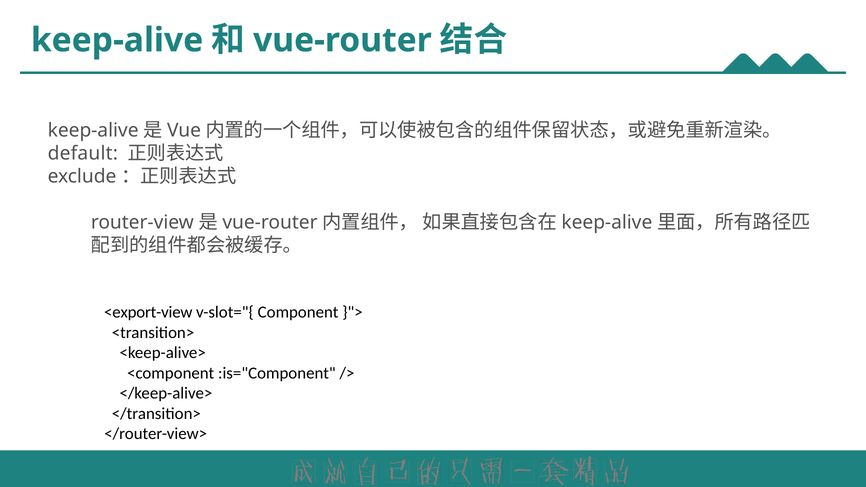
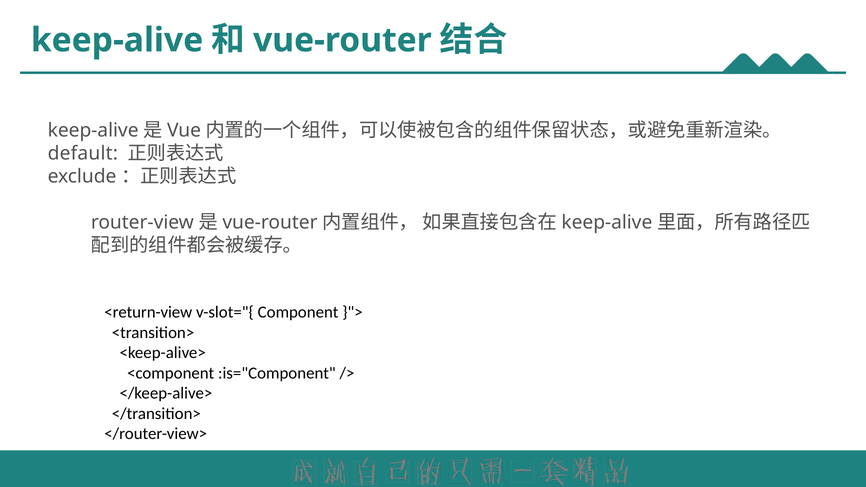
<export-view: <export-view -> <return-view (148, 313)
